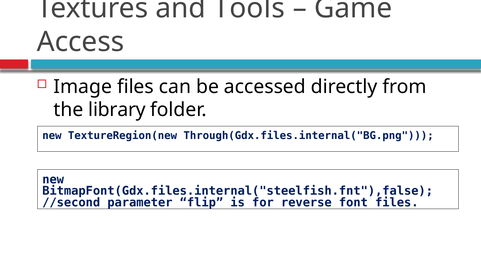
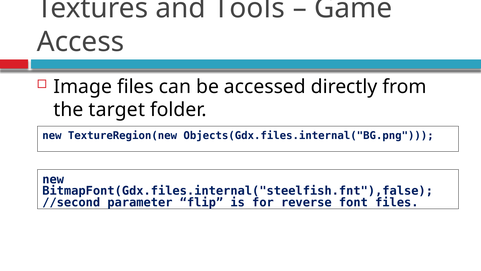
library: library -> target (117, 110)
Through(Gdx.files.internal("BG.png: Through(Gdx.files.internal("BG.png -> Objects(Gdx.files.internal("BG.png (309, 135)
